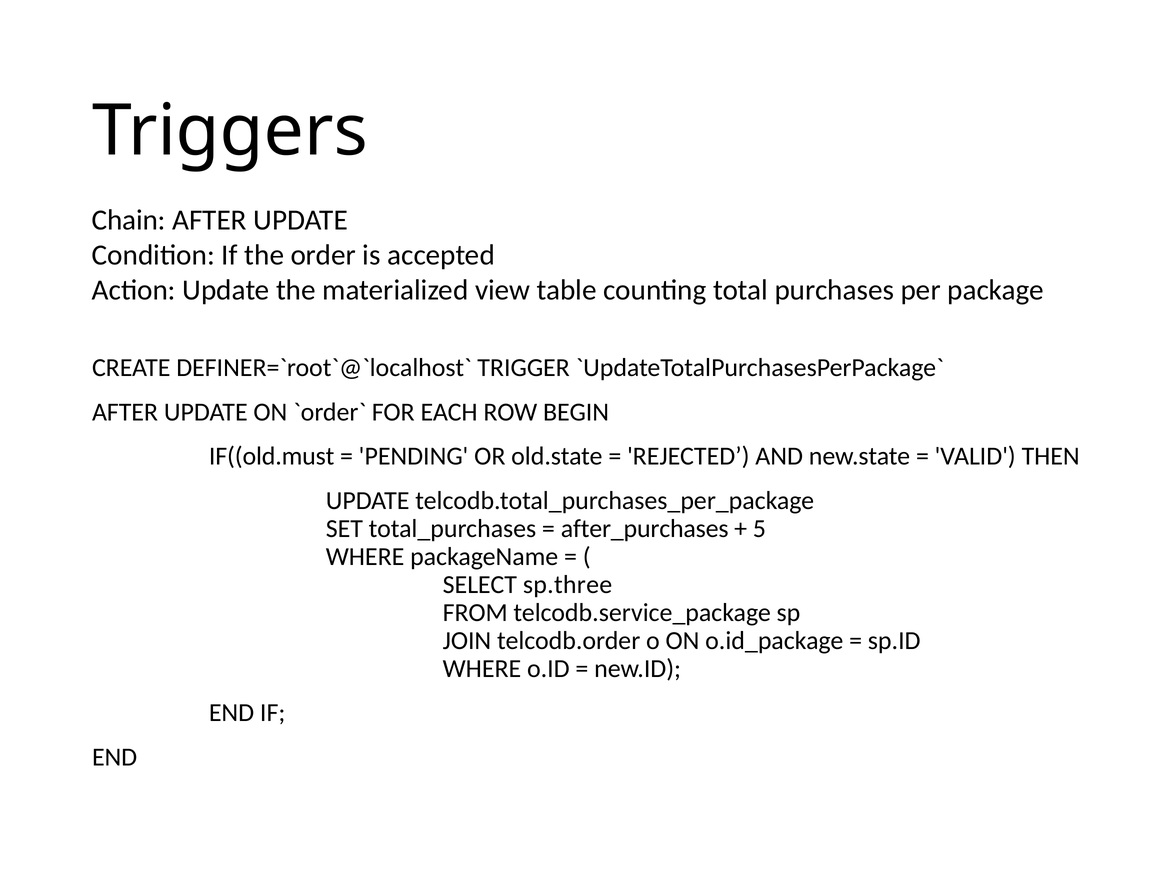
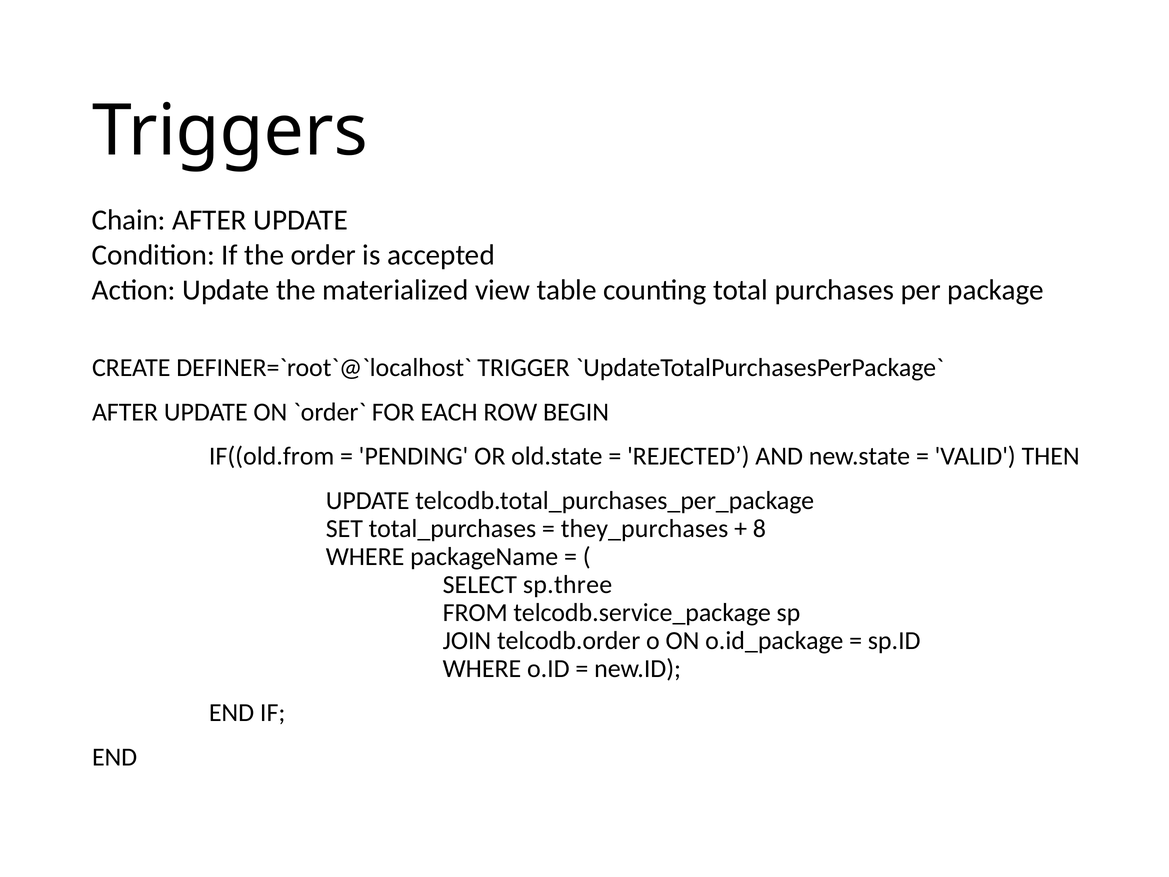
IF((old.must: IF((old.must -> IF((old.from (272, 456)
after_purchases: after_purchases -> they_purchases (645, 528)
5: 5 -> 8 (759, 528)
